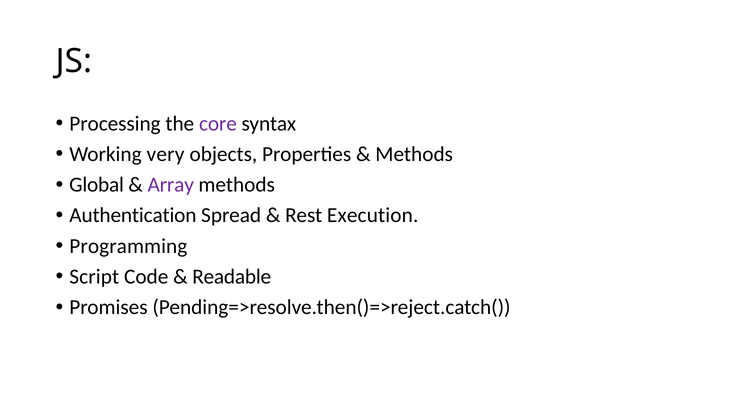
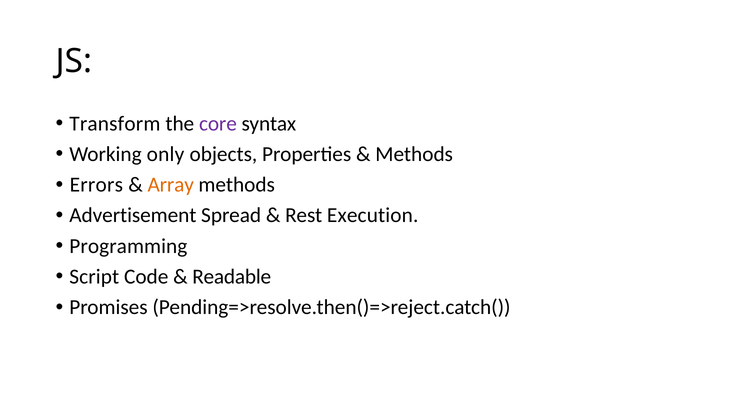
Processing: Processing -> Transform (115, 123)
very: very -> only (165, 154)
Global: Global -> Errors (96, 185)
Array colour: purple -> orange (171, 185)
Authentication: Authentication -> Advertisement (133, 215)
